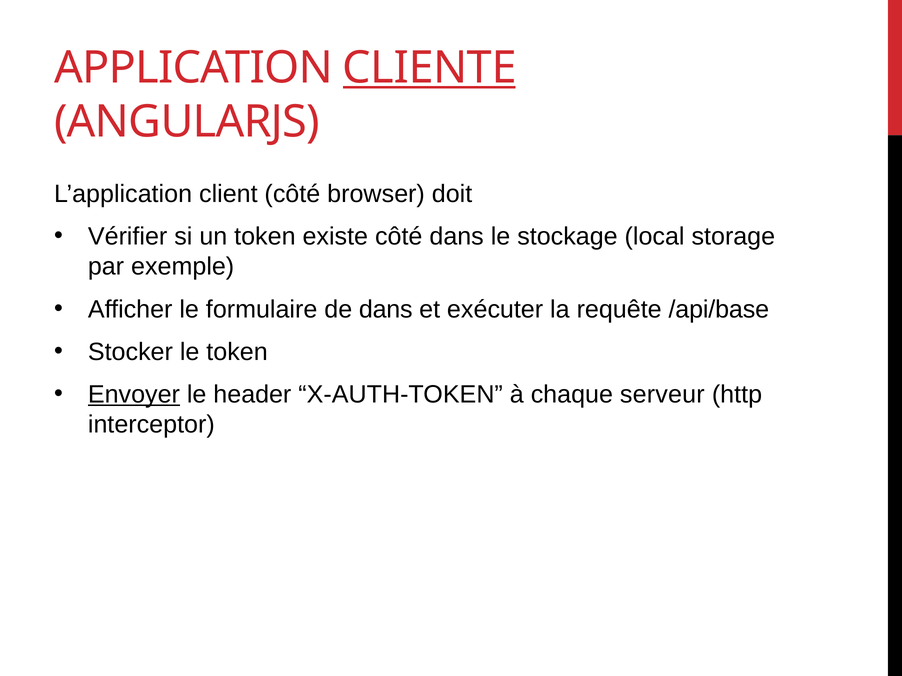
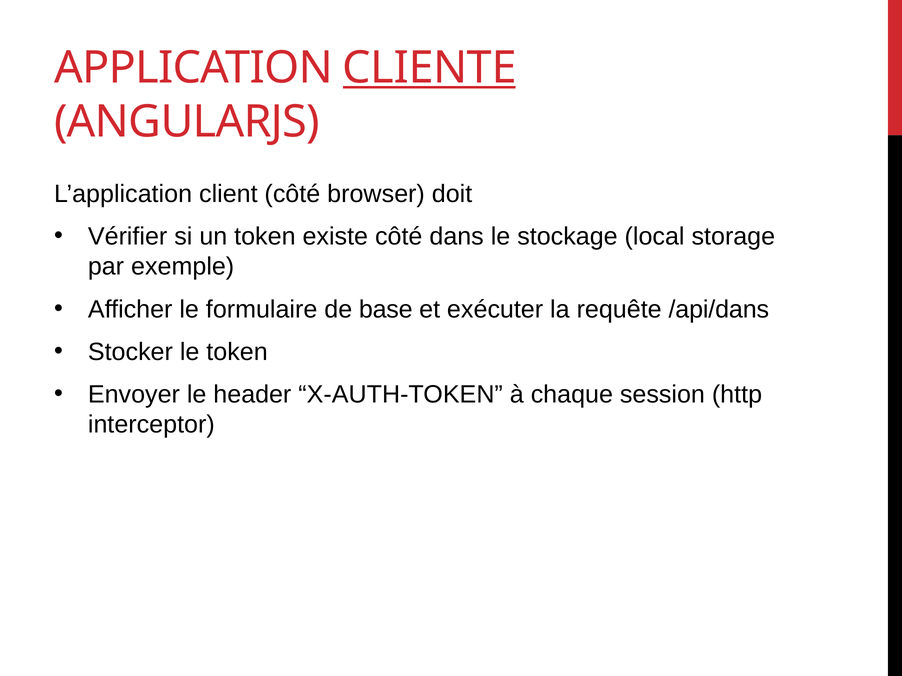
de dans: dans -> base (386, 309)
/api/base: /api/base -> /api/dans (719, 309)
Envoyer underline: present -> none (134, 395)
serveur: serveur -> session (662, 395)
